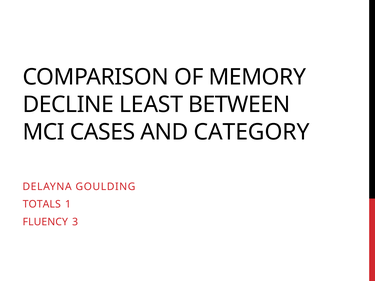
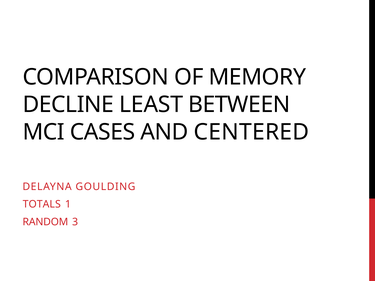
CATEGORY: CATEGORY -> CENTERED (251, 132)
FLUENCY: FLUENCY -> RANDOM (45, 222)
